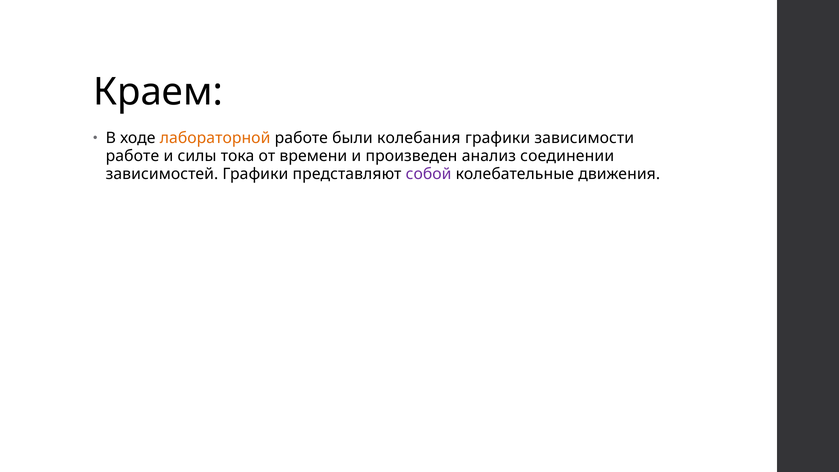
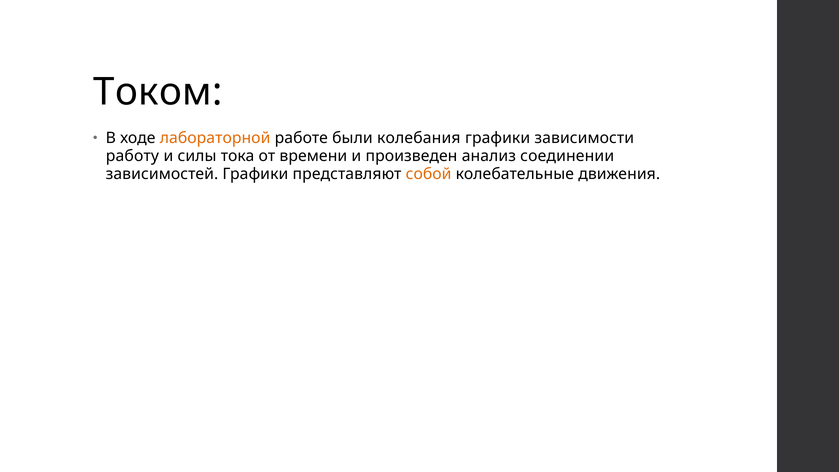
Краем: Краем -> Током (158, 92)
работе: работе -> работу (132, 156)
собой colour: purple -> orange (429, 174)
